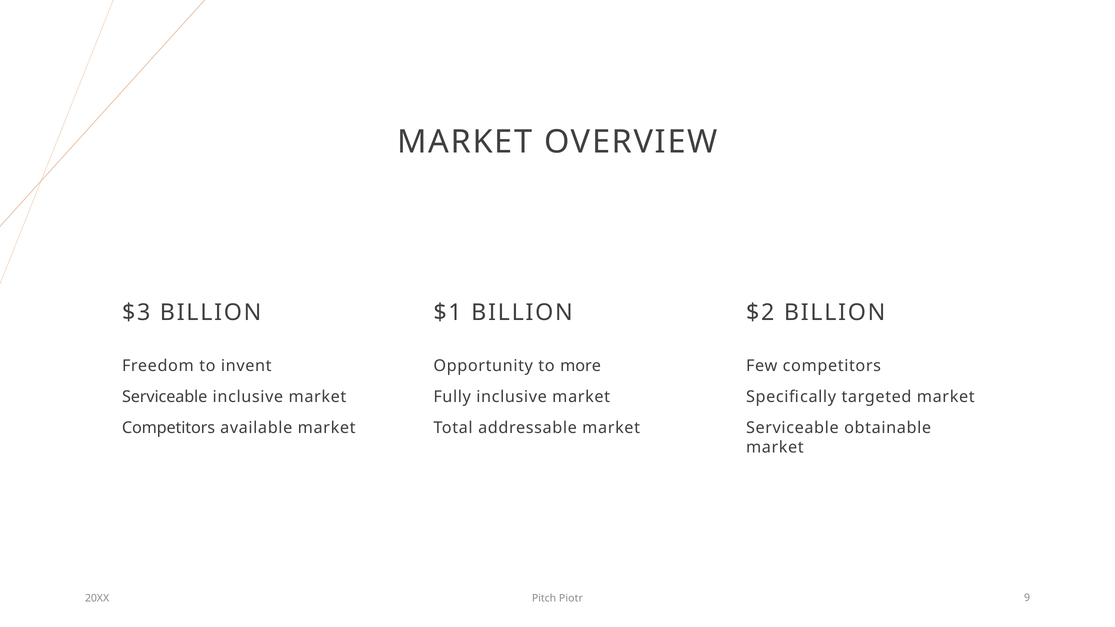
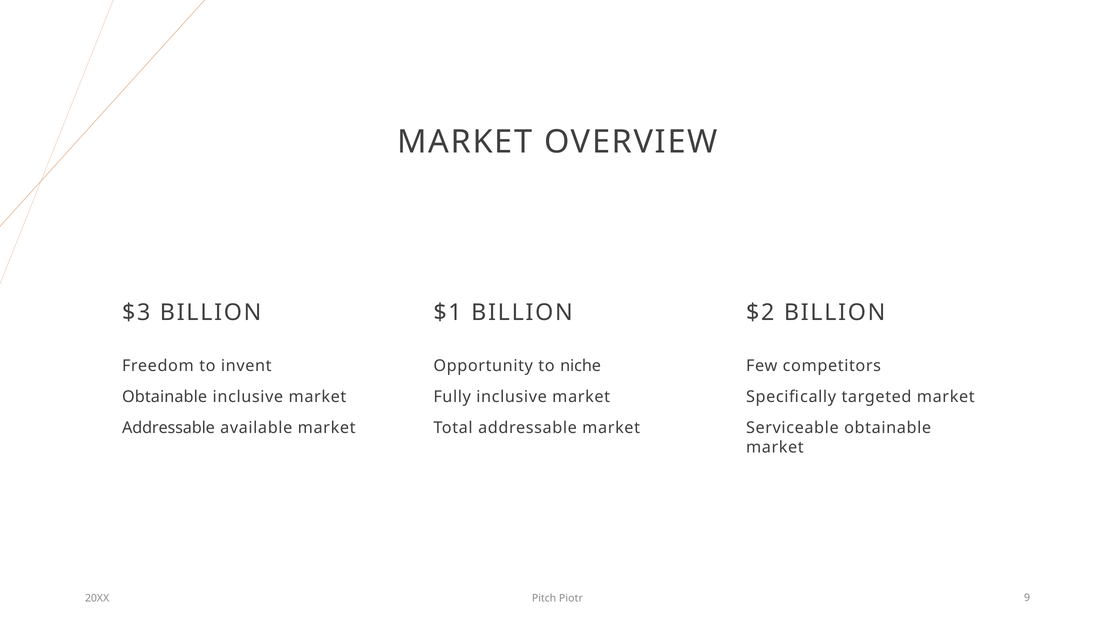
more: more -> niche (581, 366)
Serviceable: Serviceable -> Obtainable (165, 397)
Competitors: Competitors -> Addressable (168, 428)
